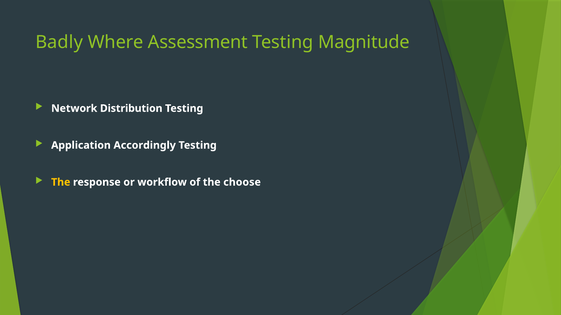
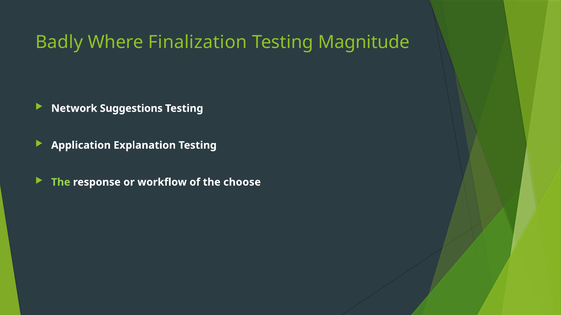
Assessment: Assessment -> Finalization (198, 42)
Distribution: Distribution -> Suggestions (131, 109)
Accordingly: Accordingly -> Explanation (145, 146)
The colour: yellow -> light green (61, 182)
